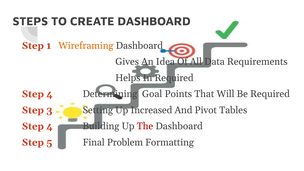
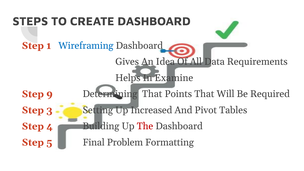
Wireframing colour: orange -> blue (86, 46)
In Required: Required -> Examine (174, 78)
4: 4 -> 9 (49, 94)
Determining Goal: Goal -> That (152, 94)
